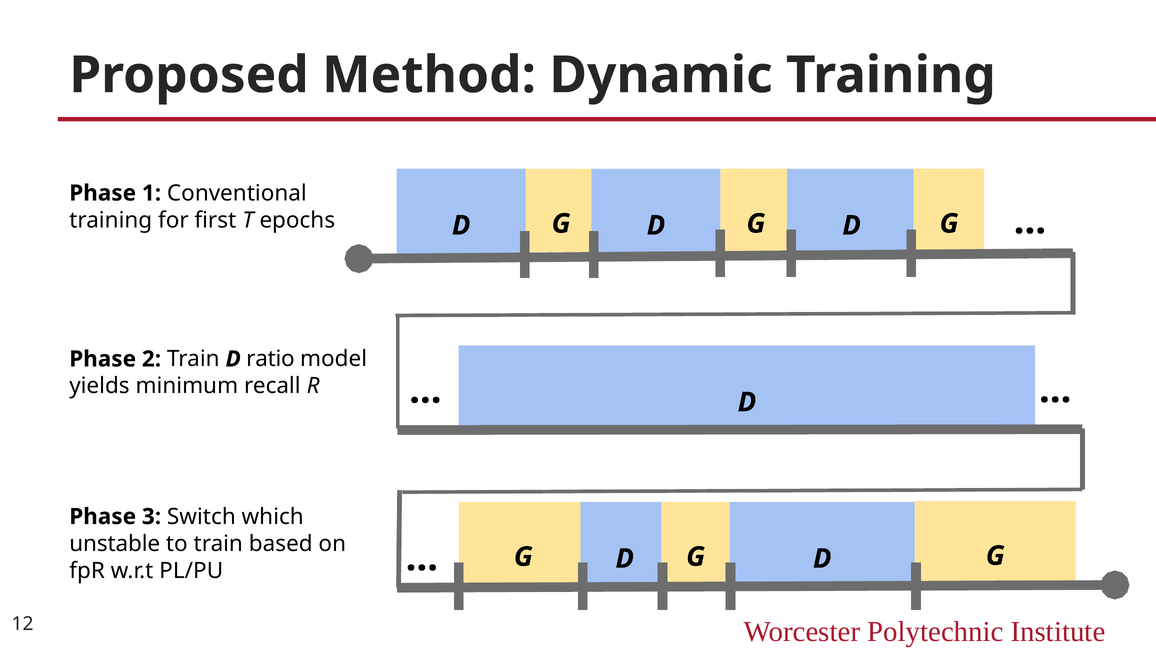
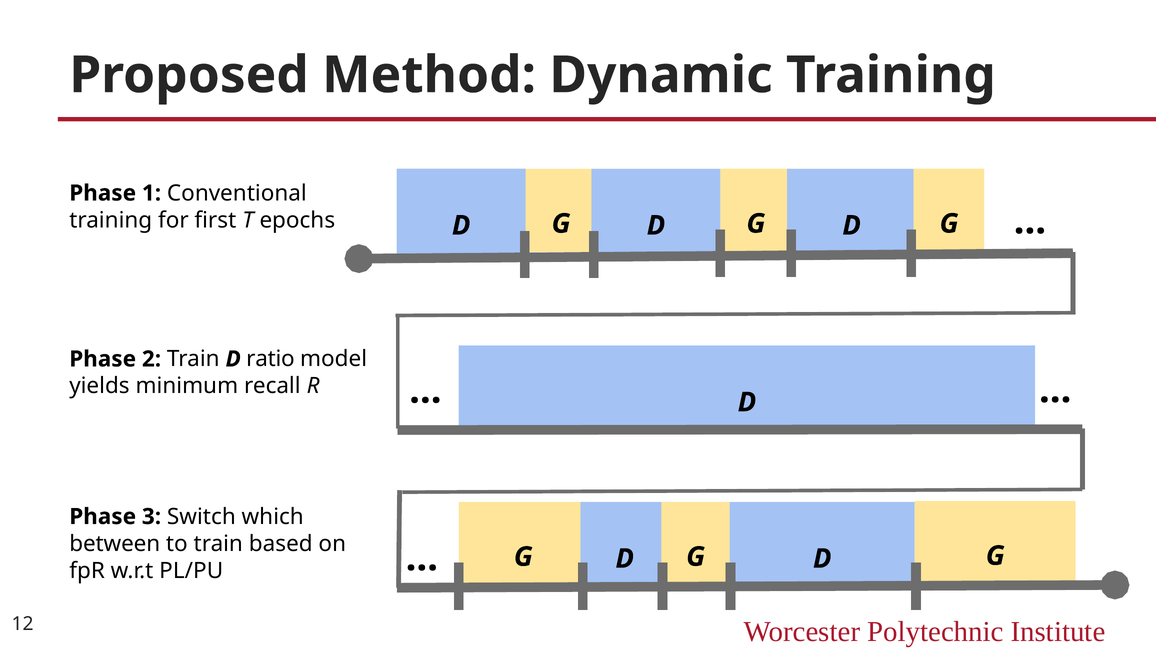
unstable: unstable -> between (115, 544)
